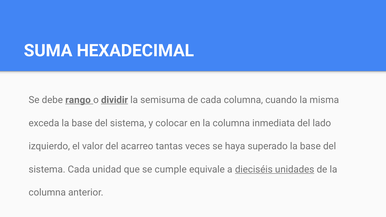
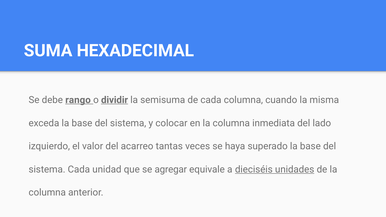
cumple: cumple -> agregar (171, 169)
